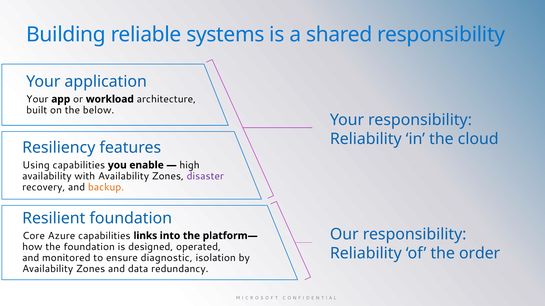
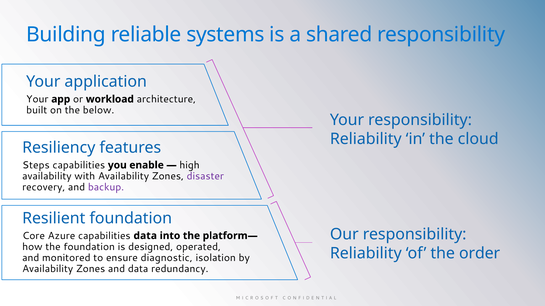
Using: Using -> Steps (36, 165)
backup colour: orange -> purple (106, 187)
capabilities links: links -> data (145, 236)
